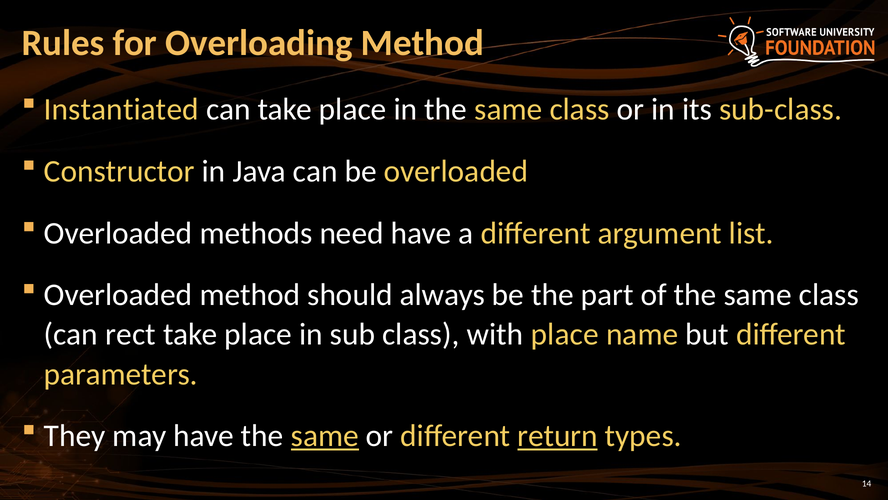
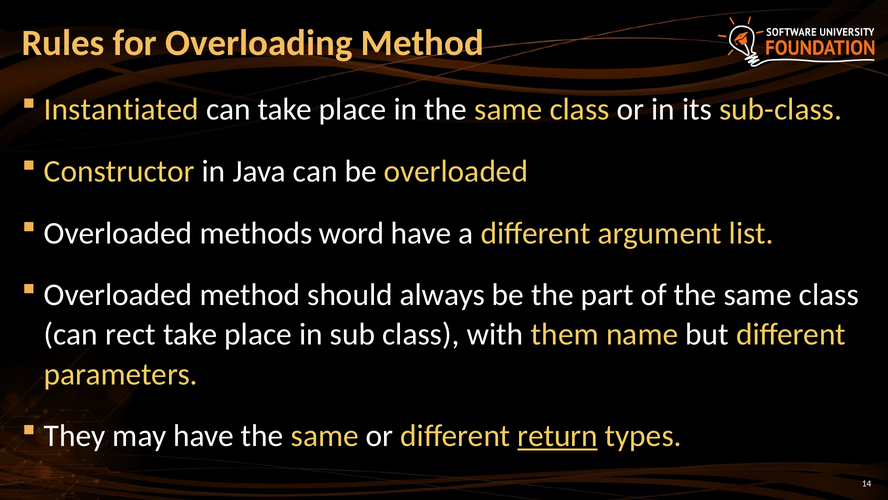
need: need -> word (352, 233)
with place: place -> them (565, 334)
same underline: present -> none (325, 436)
